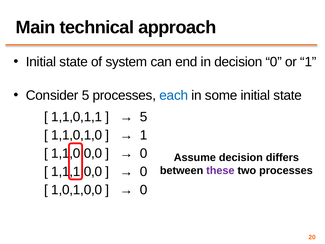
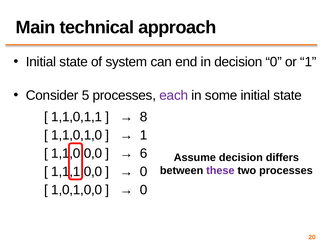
each colour: blue -> purple (174, 95)
5: 5 -> 8 (144, 117)
0: 0 -> 6 (144, 153)
